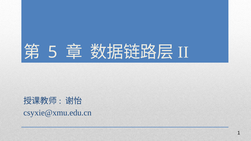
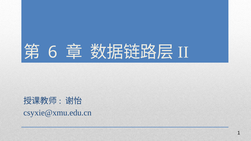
5: 5 -> 6 (53, 52)
